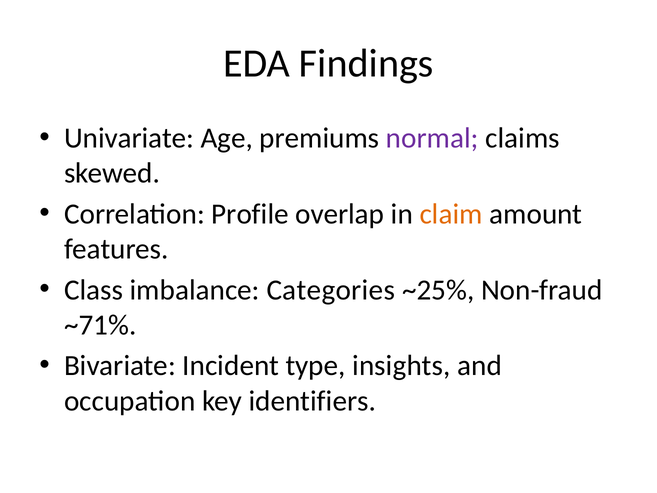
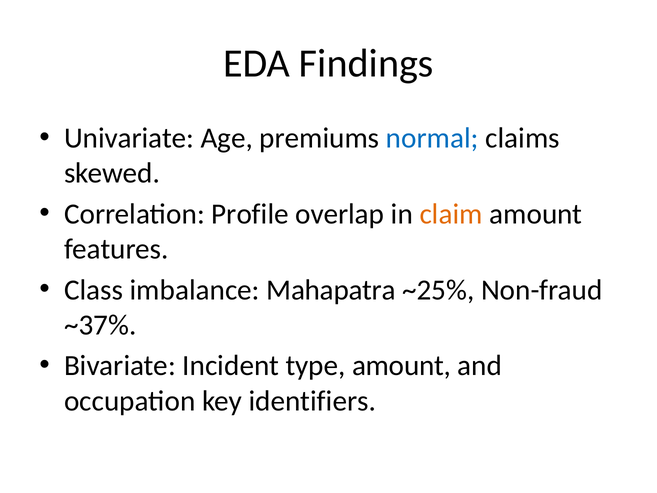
normal colour: purple -> blue (432, 138)
Categories: Categories -> Mahapatra (331, 290)
~71%: ~71% -> ~37% (100, 325)
type insights: insights -> amount (402, 366)
